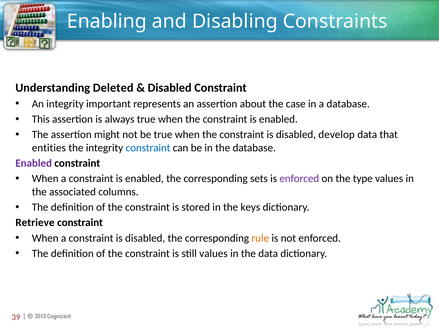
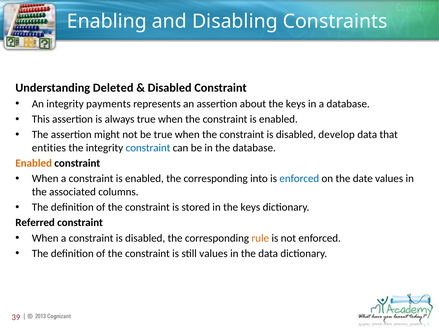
important: important -> payments (108, 104)
about the case: case -> keys (296, 104)
Enabled colour: purple -> orange (34, 163)
sets: sets -> into (259, 178)
enforced colour: purple -> blue (299, 178)
type: type -> date (363, 178)
Retrieve: Retrieve -> Referred (35, 222)
